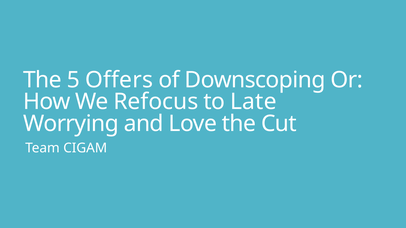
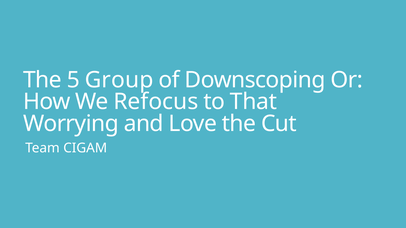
Offers: Offers -> Group (119, 80)
Late: Late -> That (254, 102)
